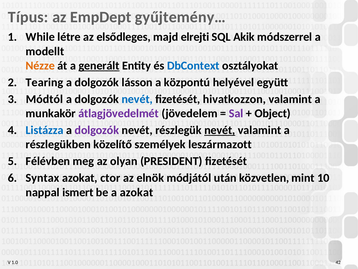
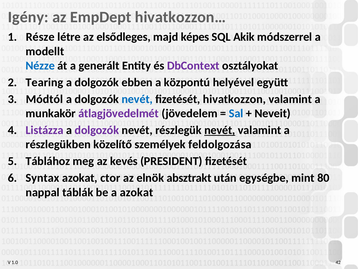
Típus: Típus -> Igény (28, 17)
gyűjtemény…: gyűjtemény… -> hivatkozzon… (180, 17)
While: While -> Része (40, 37)
elrejti: elrejti -> képes (195, 37)
Nézze colour: orange -> blue (40, 66)
generált underline: present -> none (99, 66)
DbContext colour: blue -> purple (193, 66)
lásson: lásson -> ebben (137, 82)
Sal colour: purple -> blue (236, 113)
Object: Object -> Neveit (273, 113)
Listázza colour: blue -> purple (45, 130)
leszármazott: leszármazott -> feldolgozása (220, 144)
Félévben: Félévben -> Táblához (48, 161)
olyan: olyan -> kevés (124, 161)
módjától: módjától -> absztrakt (189, 178)
közvetlen: közvetlen -> egységbe (264, 178)
10: 10 -> 80 (323, 178)
ismert: ismert -> táblák (78, 192)
